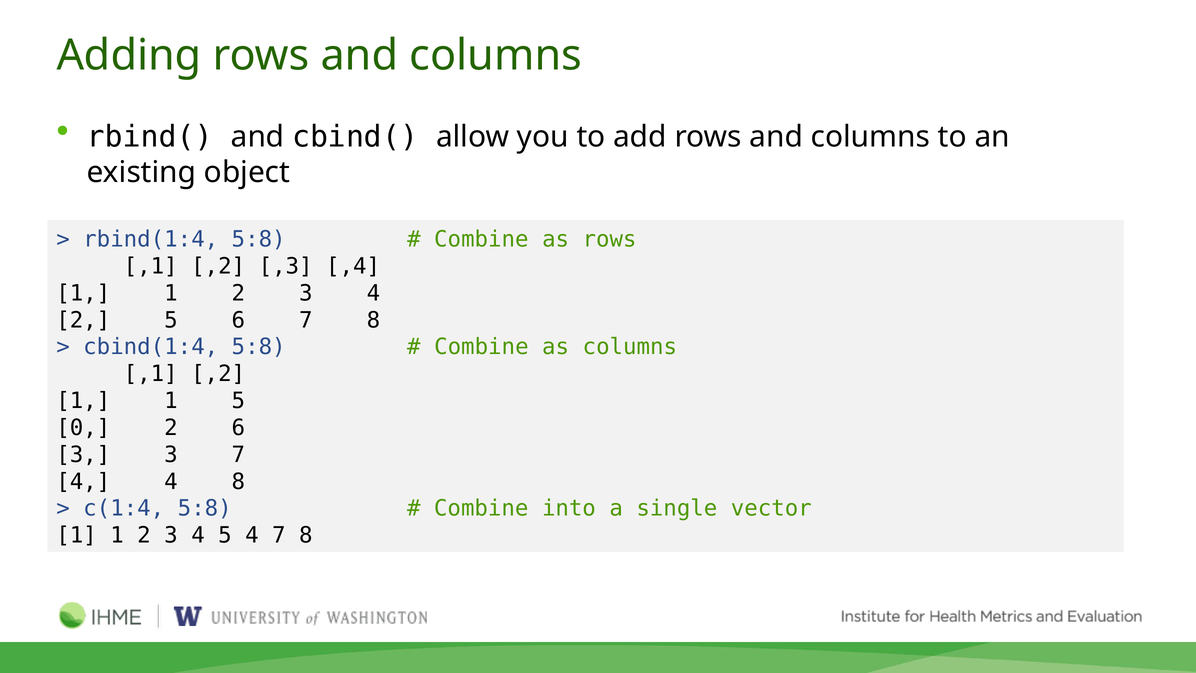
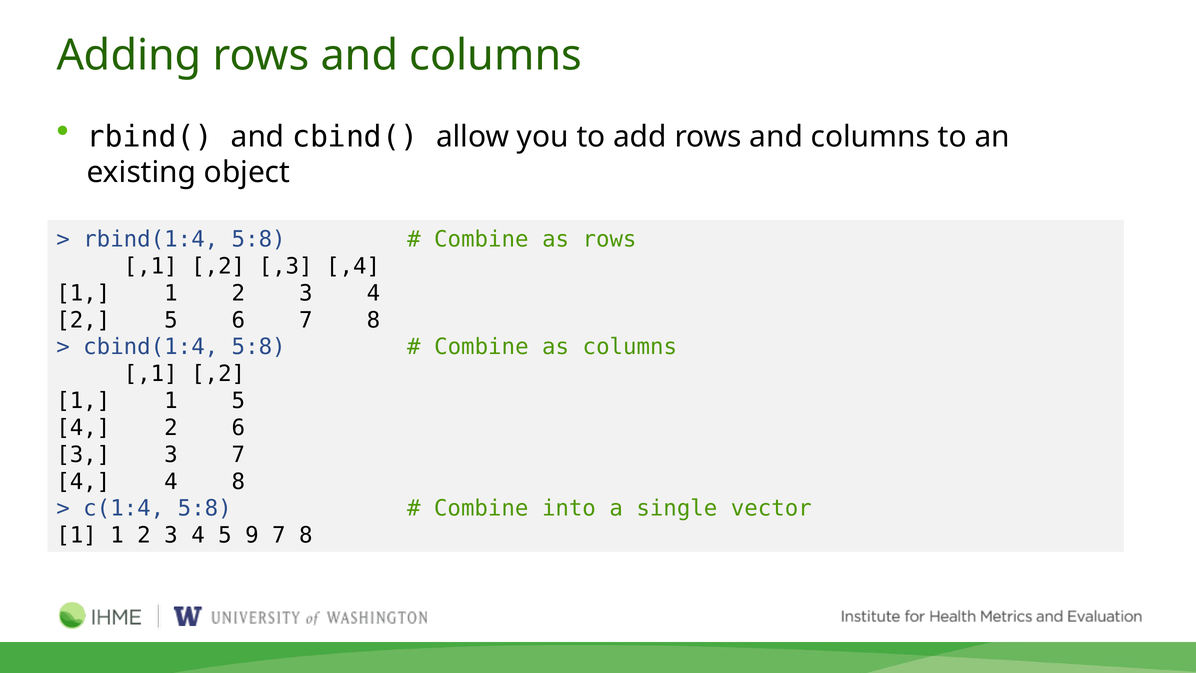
0: 0 -> 4 (83, 428)
5 4: 4 -> 9 (252, 535)
